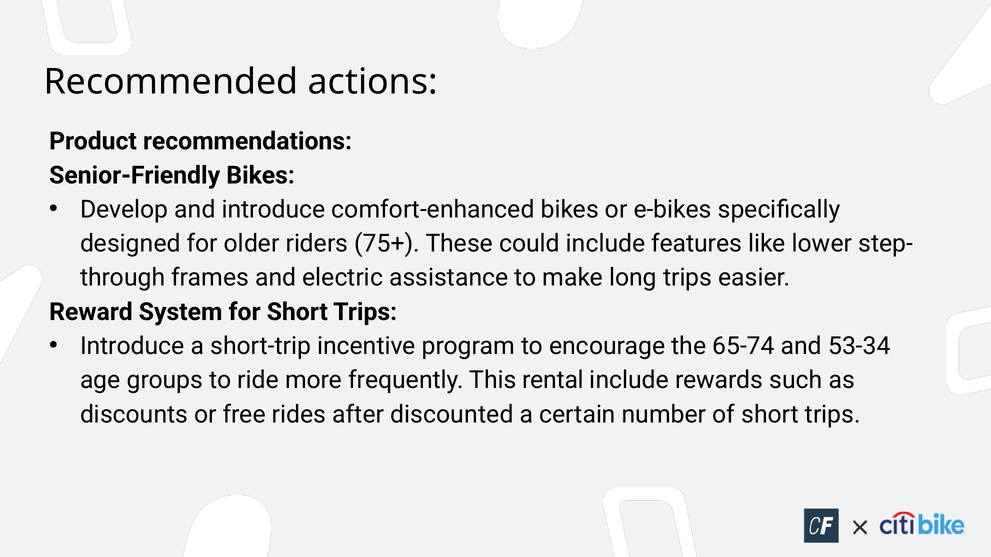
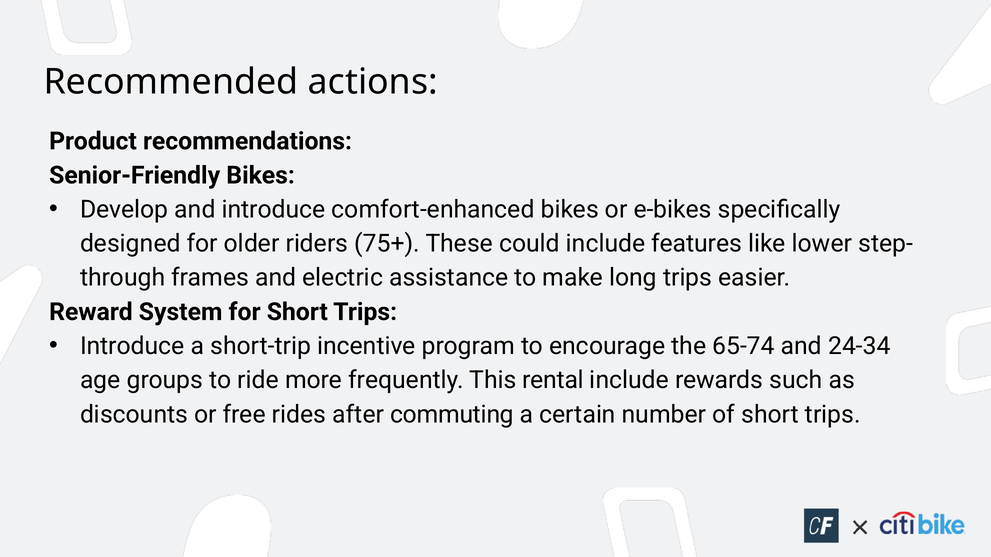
53-34: 53-34 -> 24-34 (859, 346)
discounted: discounted -> commuting (452, 415)
